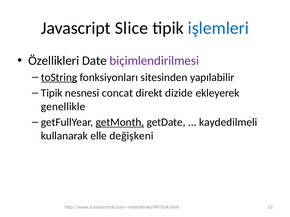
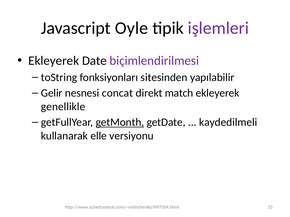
Slice: Slice -> Oyle (132, 28)
işlemleri colour: blue -> purple (218, 28)
Özellikleri: Özellikleri -> Ekleyerek (54, 61)
toString underline: present -> none (59, 77)
Tipik: Tipik -> Gelir (52, 93)
dizide: dizide -> match (179, 93)
değişkeni: değişkeni -> versiyonu (132, 136)
